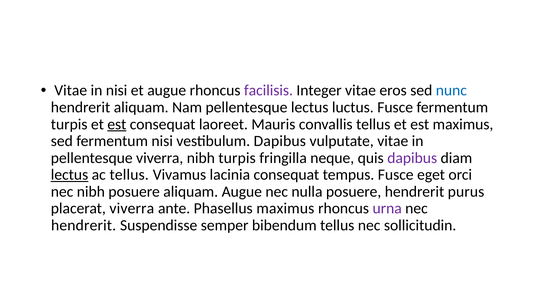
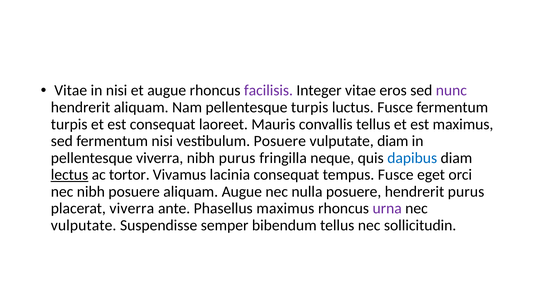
nunc colour: blue -> purple (451, 90)
pellentesque lectus: lectus -> turpis (310, 107)
est underline: present -> none (117, 124)
vestibulum Dapibus: Dapibus -> Posuere (280, 141)
vulputate vitae: vitae -> diam (393, 141)
nibh turpis: turpis -> purus (237, 158)
dapibus colour: purple -> blue (412, 158)
ac tellus: tellus -> tortor (129, 175)
hendrerit: hendrerit -> vulputate (84, 225)
